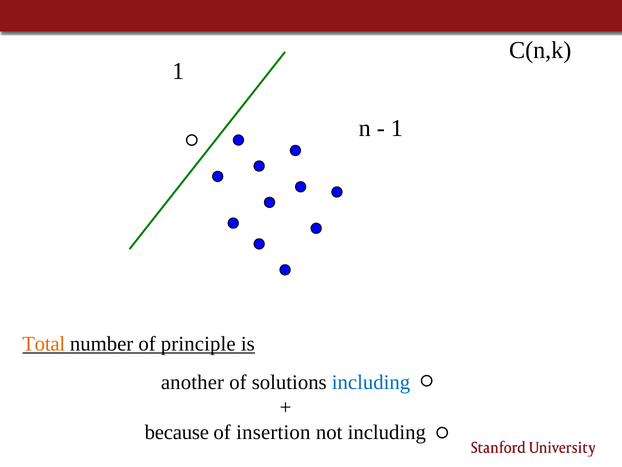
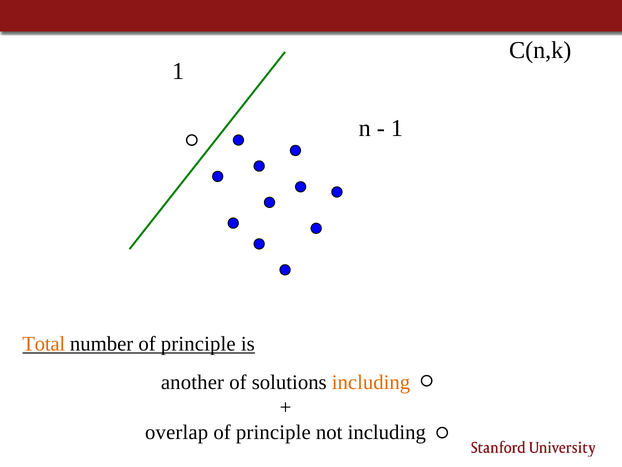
including colour: blue -> orange (371, 382)
because: because -> overlap (177, 432)
insertion: insertion -> principle (273, 432)
